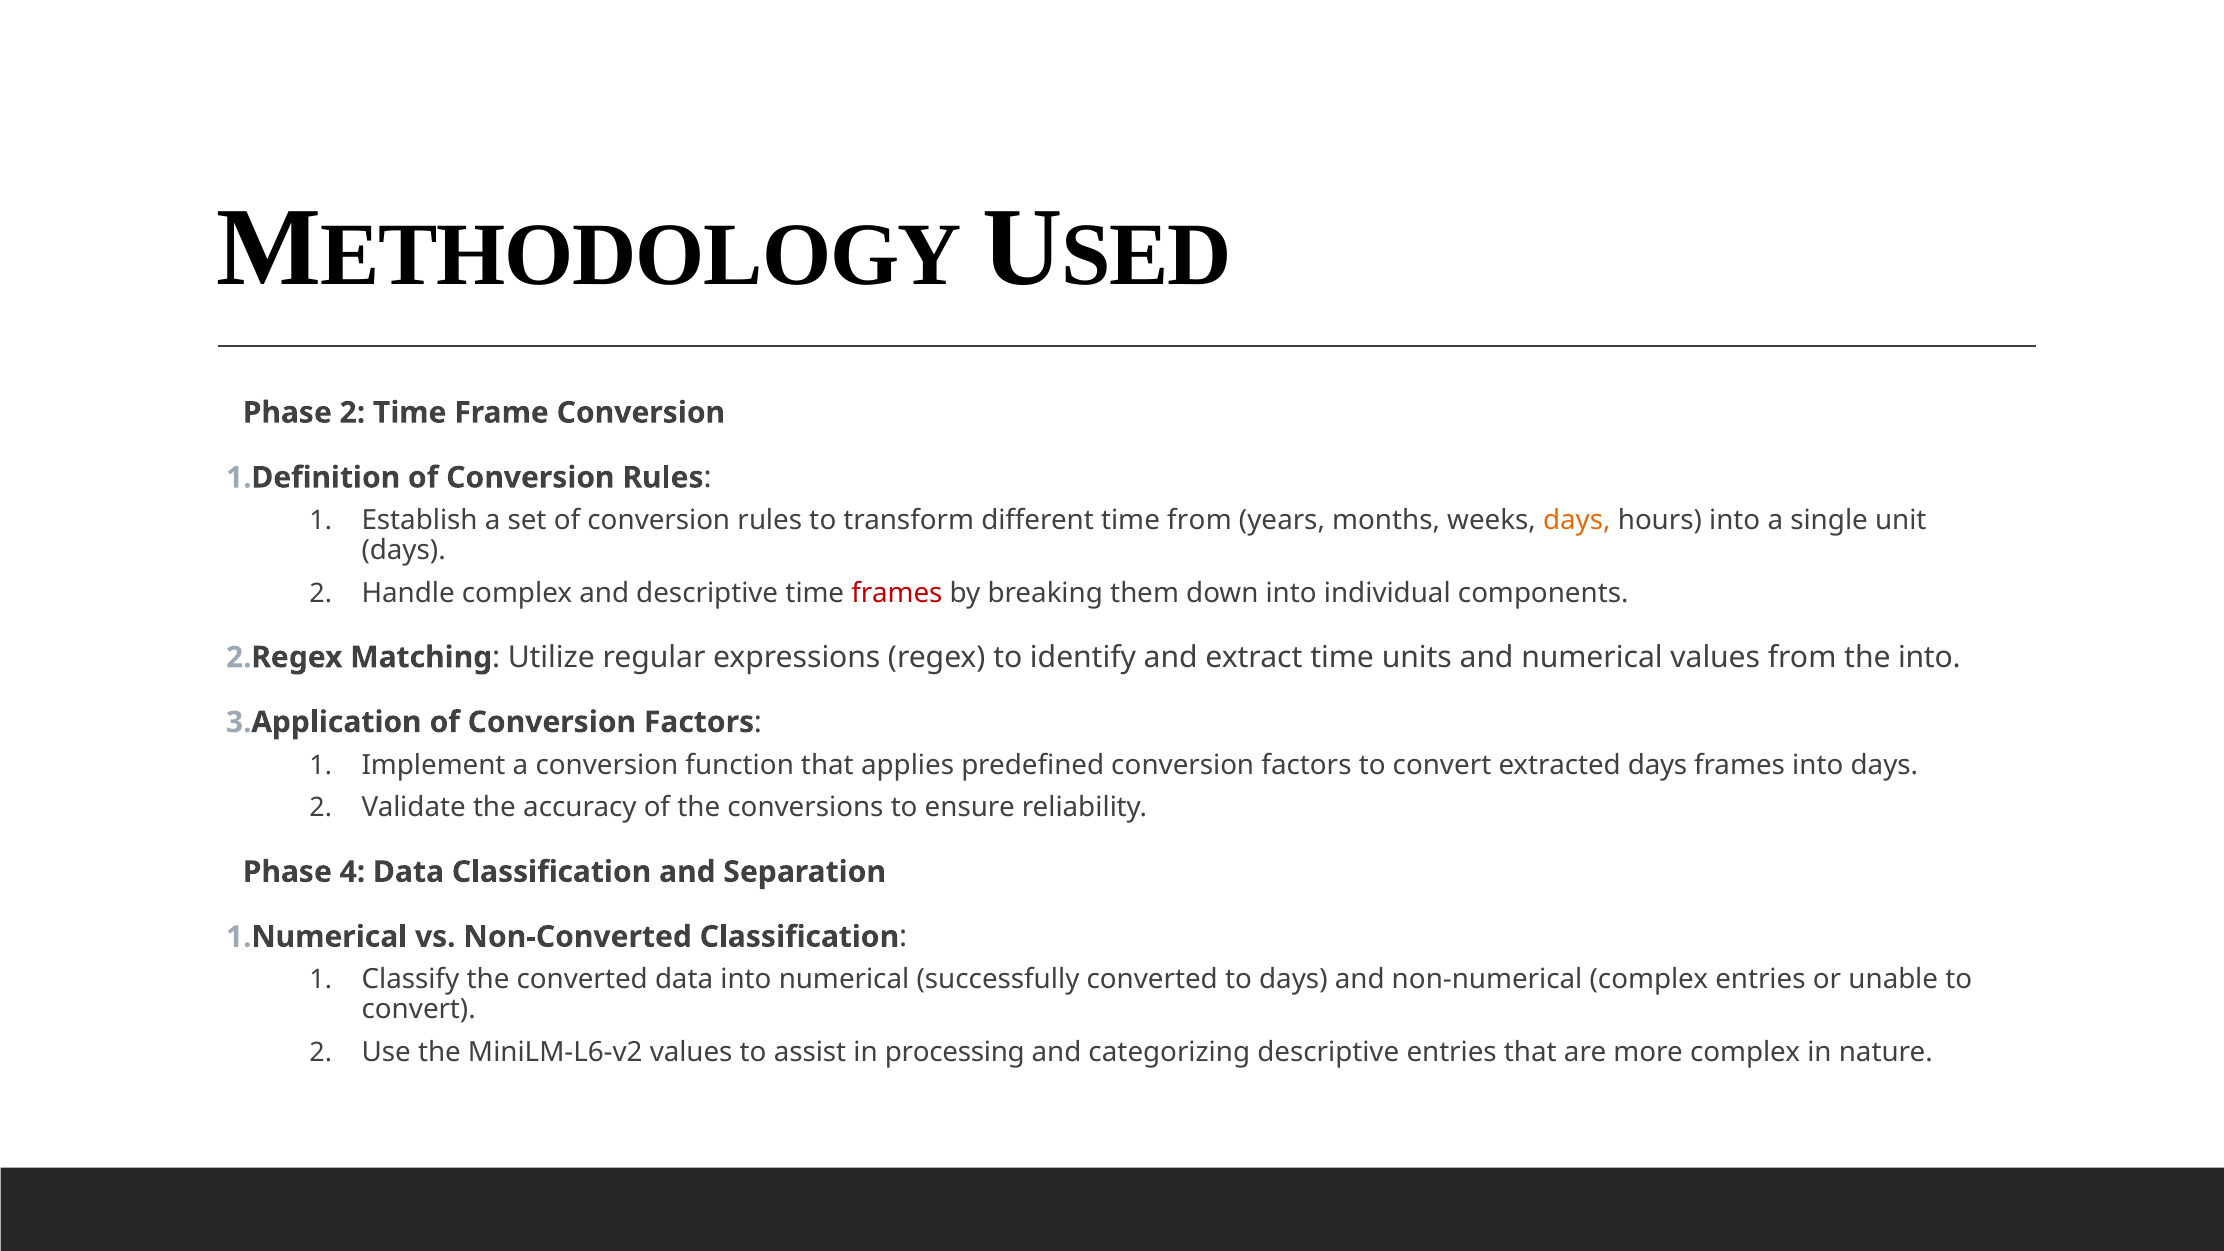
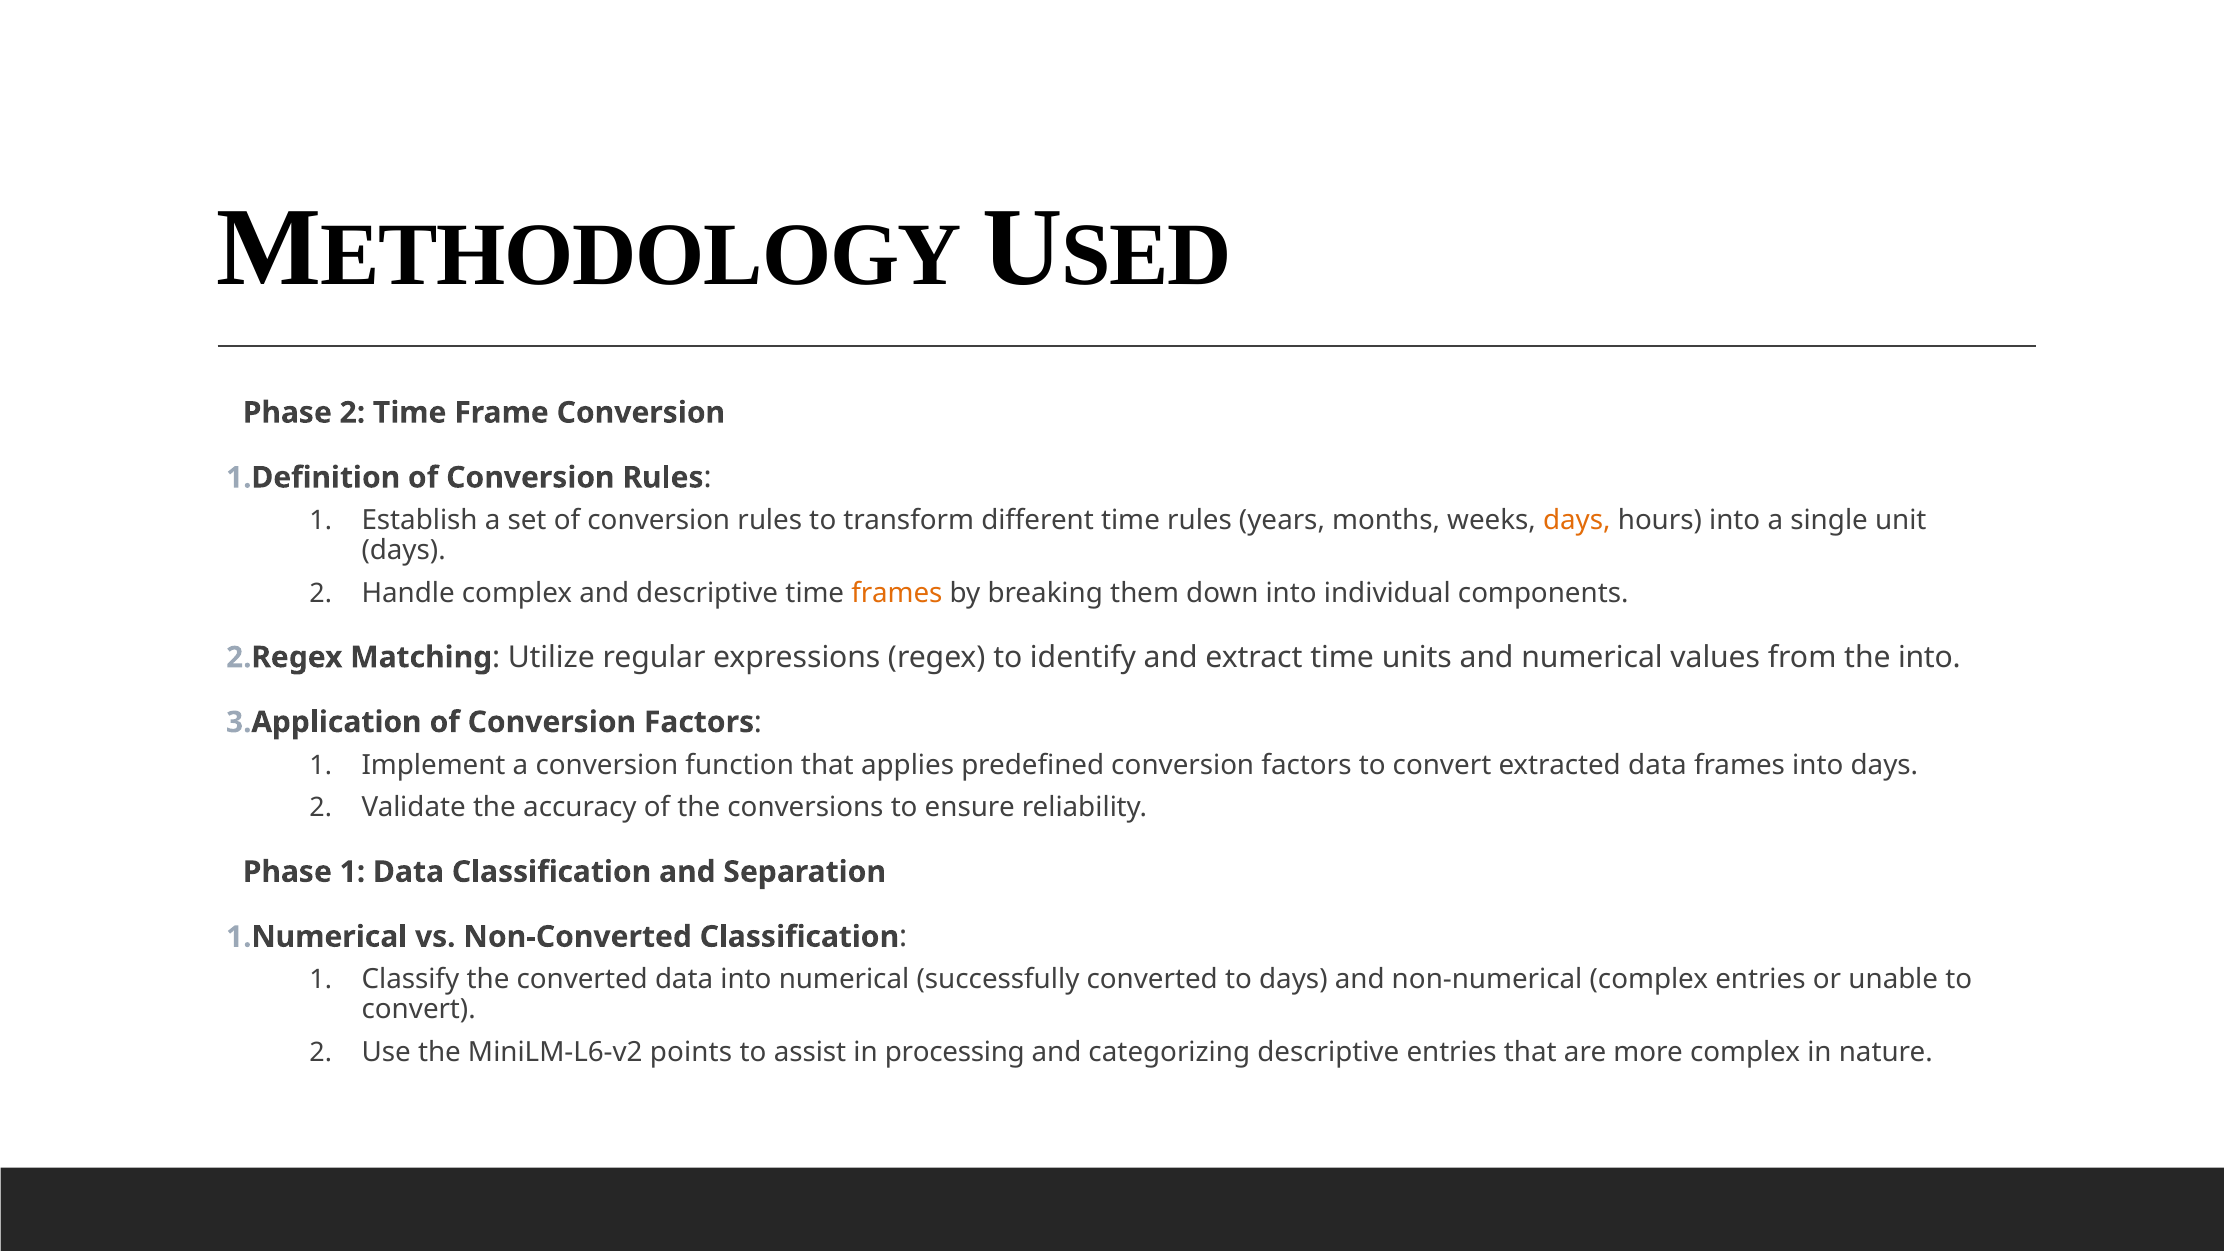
time from: from -> rules (1200, 520)
frames colour: red -> orange (897, 593)
extracted days: days -> data (1657, 765)
Phase 4: 4 -> 1 (352, 872)
MiniLM-L6-v2 values: values -> points (691, 1052)
